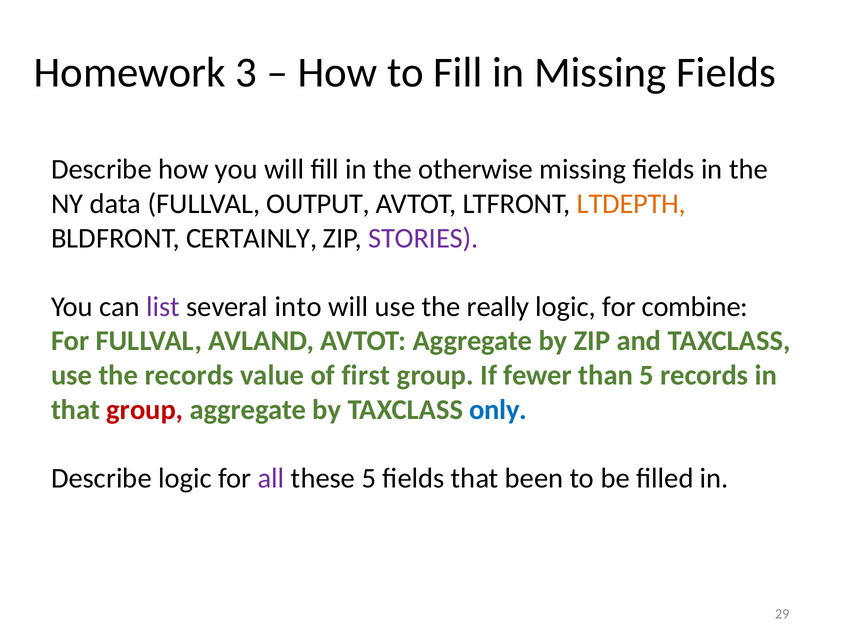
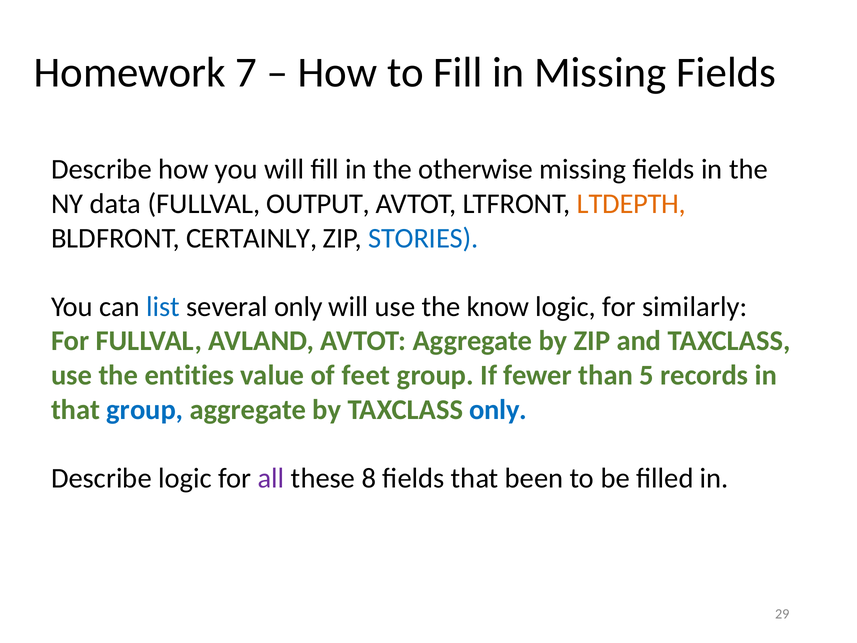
3: 3 -> 7 (246, 72)
STORIES colour: purple -> blue (423, 238)
list colour: purple -> blue (163, 307)
several into: into -> only (298, 307)
really: really -> know (498, 307)
combine: combine -> similarly (695, 307)
the records: records -> entities (189, 375)
first: first -> feet (366, 375)
group colour: red -> blue (145, 409)
these 5: 5 -> 8 (369, 478)
